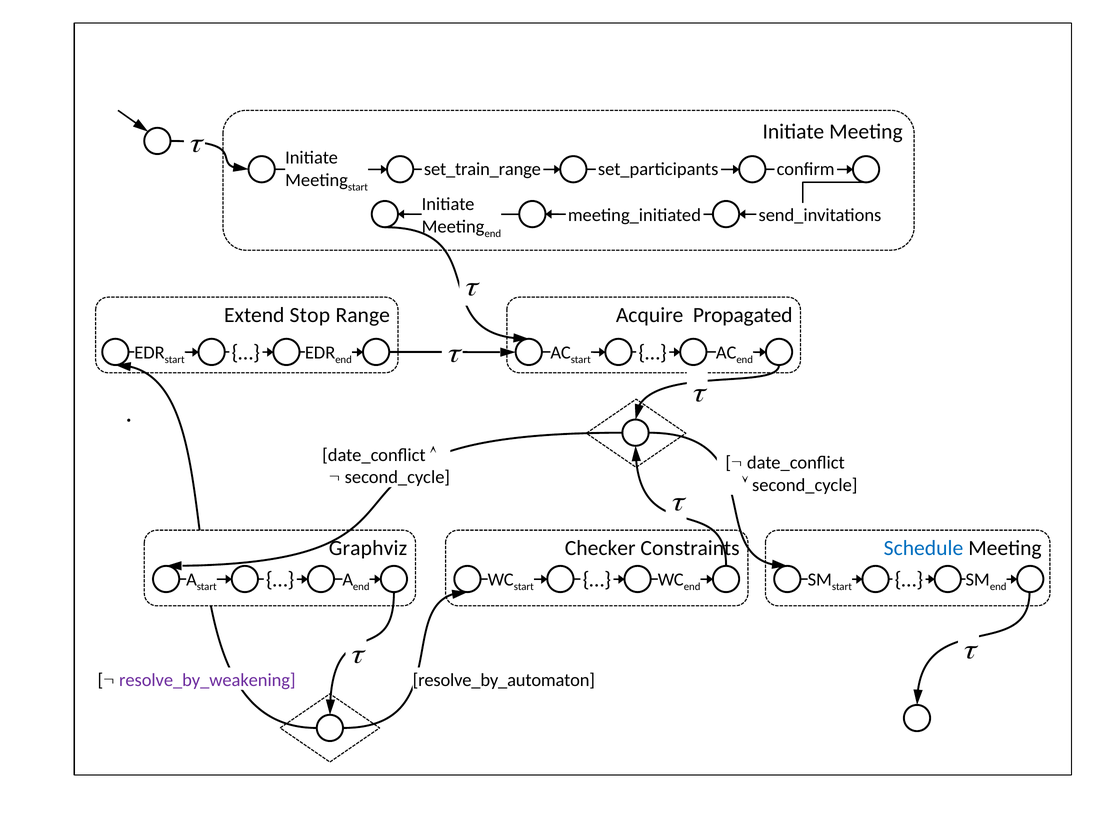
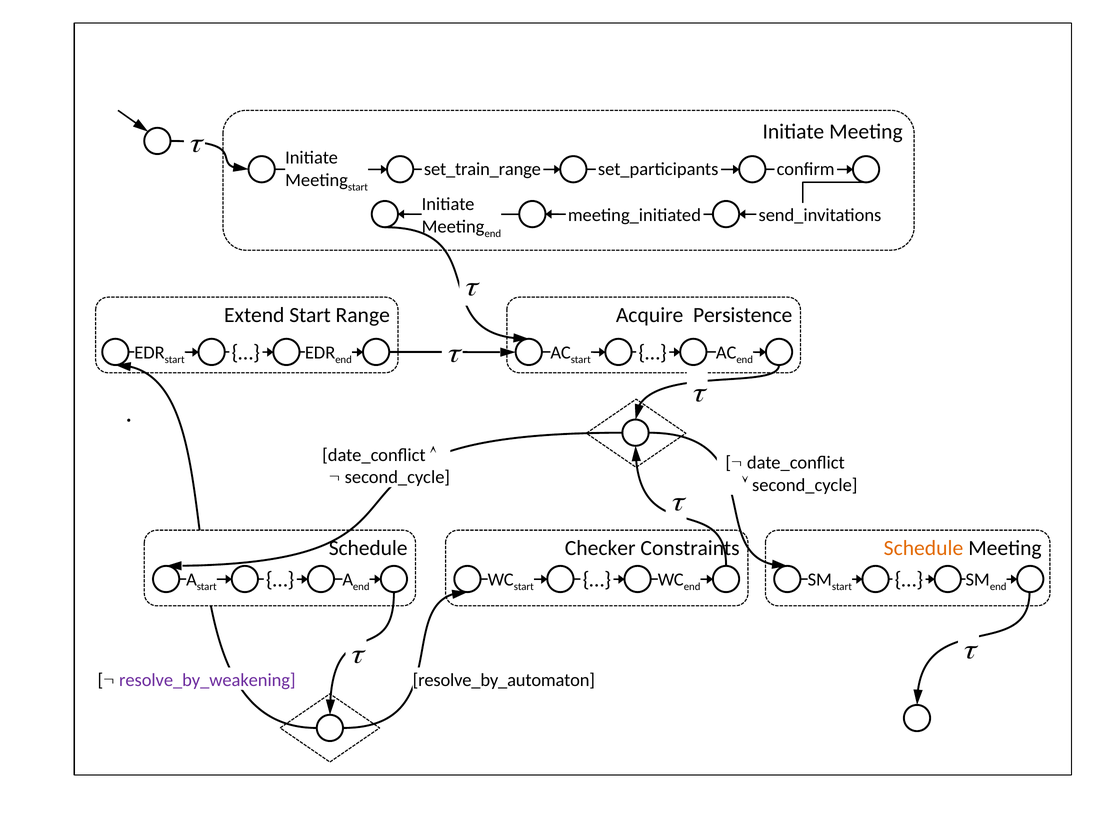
Extend Stop: Stop -> Start (310, 315)
Propagated: Propagated -> Persistence (743, 315)
Graphviz: Graphviz -> Schedule (368, 549)
Schedule colour: blue -> orange (923, 549)
